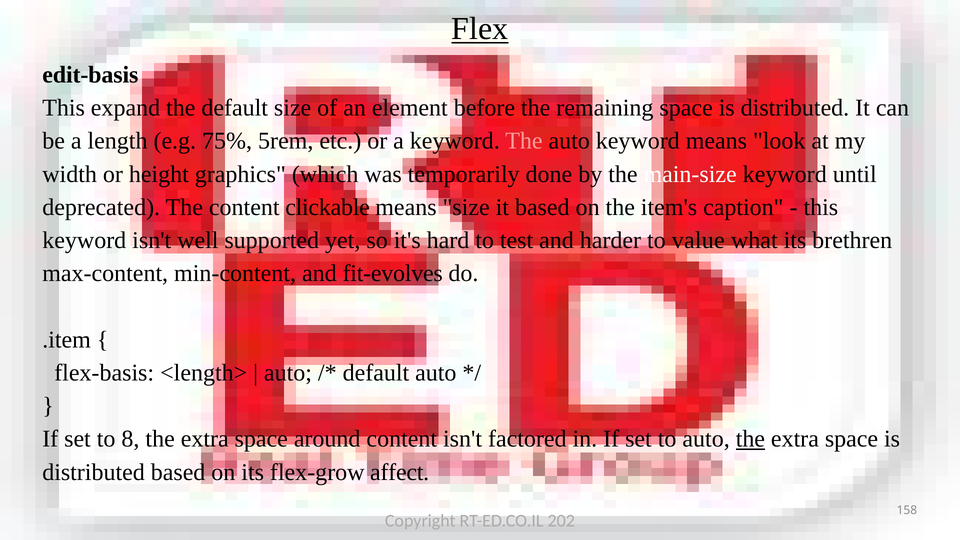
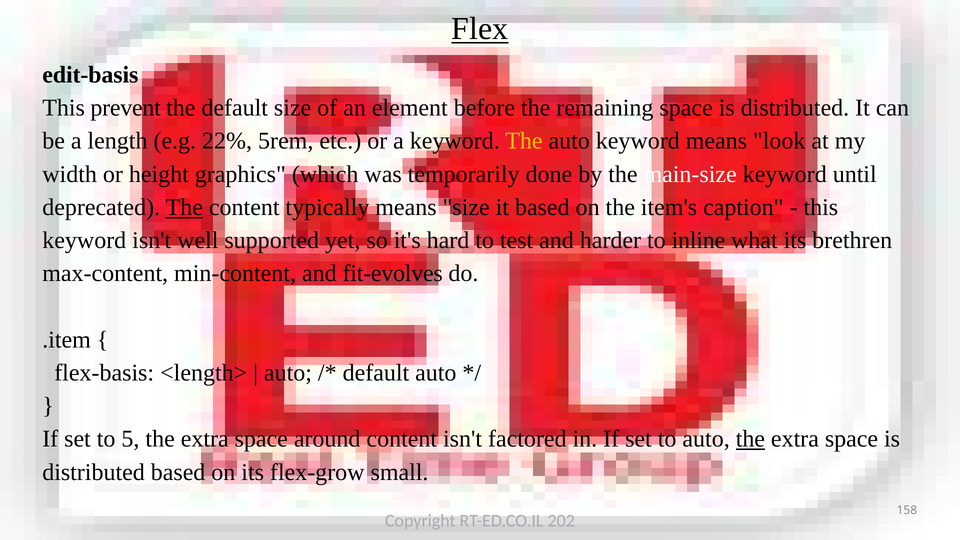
expand: expand -> prevent (126, 108)
75%: 75% -> 22% (227, 141)
The colour: pink -> yellow (524, 141)
The underline: none -> present (184, 207)
clickable: clickable -> typically (327, 207)
value: value -> inline (698, 240)
8: 8 -> 5 (130, 439)
affect: affect -> small (400, 472)
